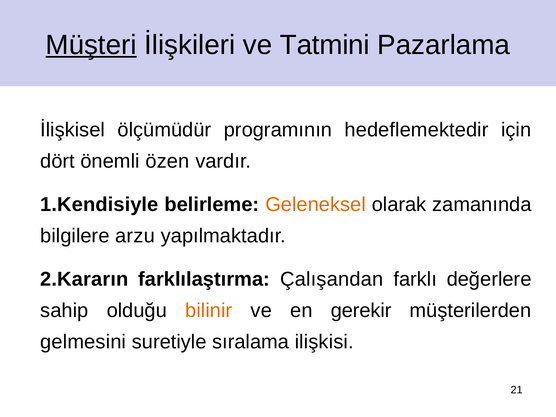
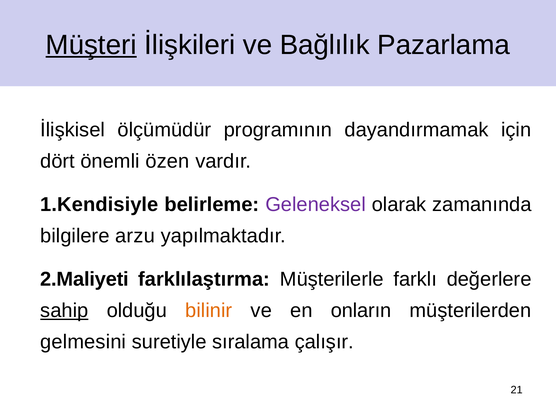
Tatmini: Tatmini -> Bağlılık (325, 45)
hedeflemektedir: hedeflemektedir -> dayandırmamak (417, 130)
Geleneksel colour: orange -> purple (316, 205)
2.Kararın: 2.Kararın -> 2.Maliyeti (84, 279)
Çalışandan: Çalışandan -> Müşterilerle (332, 279)
sahip underline: none -> present (64, 311)
gerekir: gerekir -> onların (361, 311)
ilişkisi: ilişkisi -> çalışır (324, 342)
